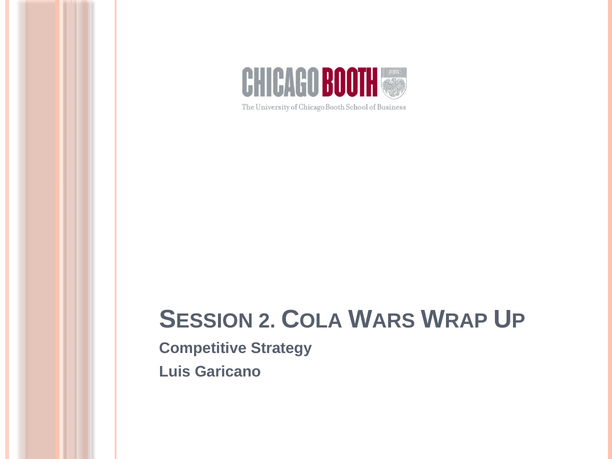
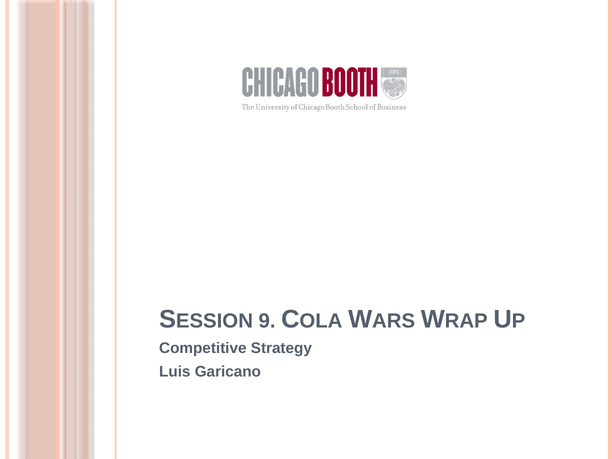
2: 2 -> 9 (267, 321)
